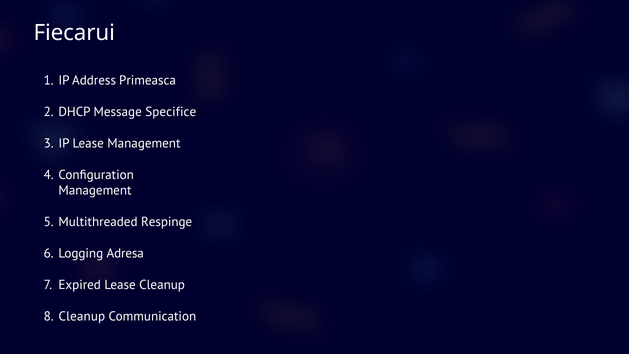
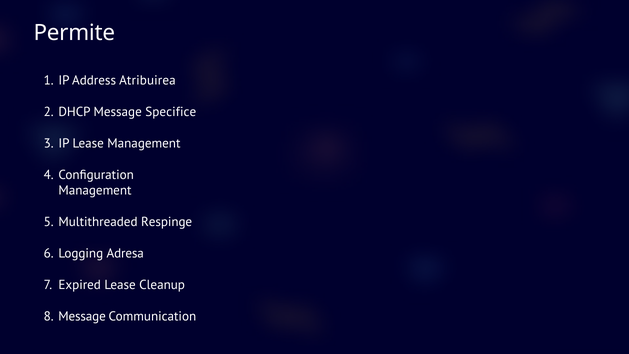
Fiecarui: Fiecarui -> Permite (74, 33)
Primeasca: Primeasca -> Atribuirea (147, 80)
Cleanup: Cleanup -> Message (82, 316)
